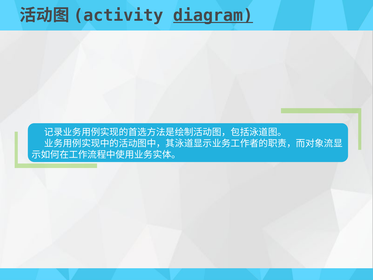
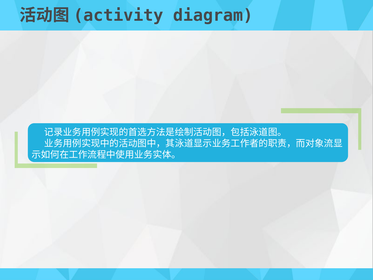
diagram underline: present -> none (213, 15)
